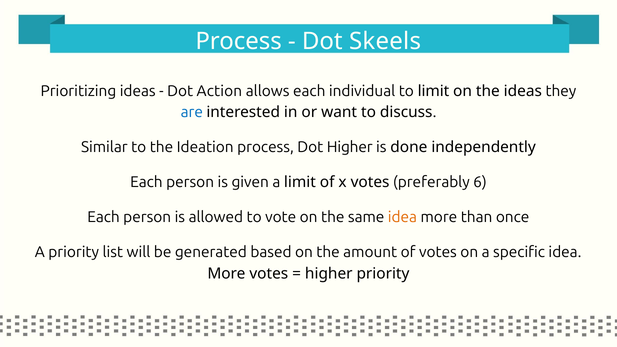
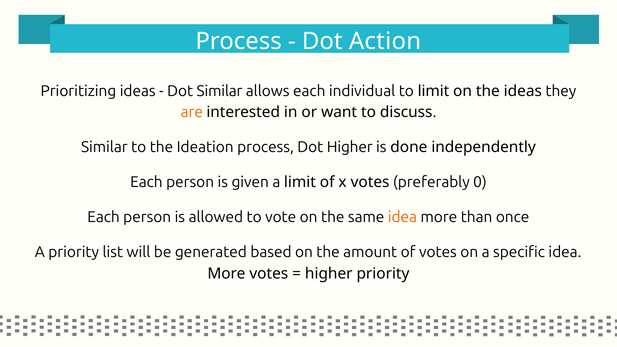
Skeels: Skeels -> Action (385, 41)
Dot Action: Action -> Similar (220, 91)
are colour: blue -> orange (192, 112)
6: 6 -> 0 (480, 182)
